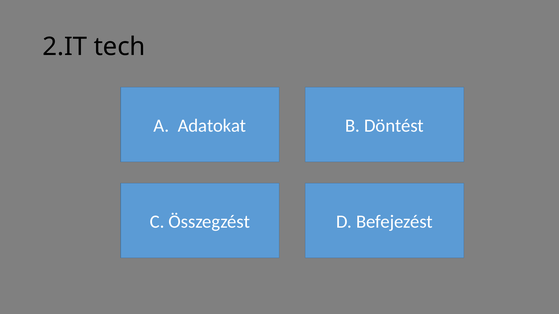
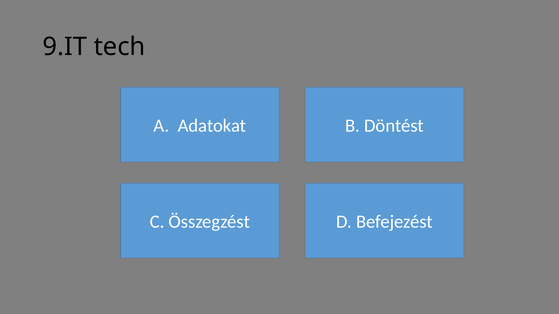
2.IT: 2.IT -> 9.IT (65, 47)
